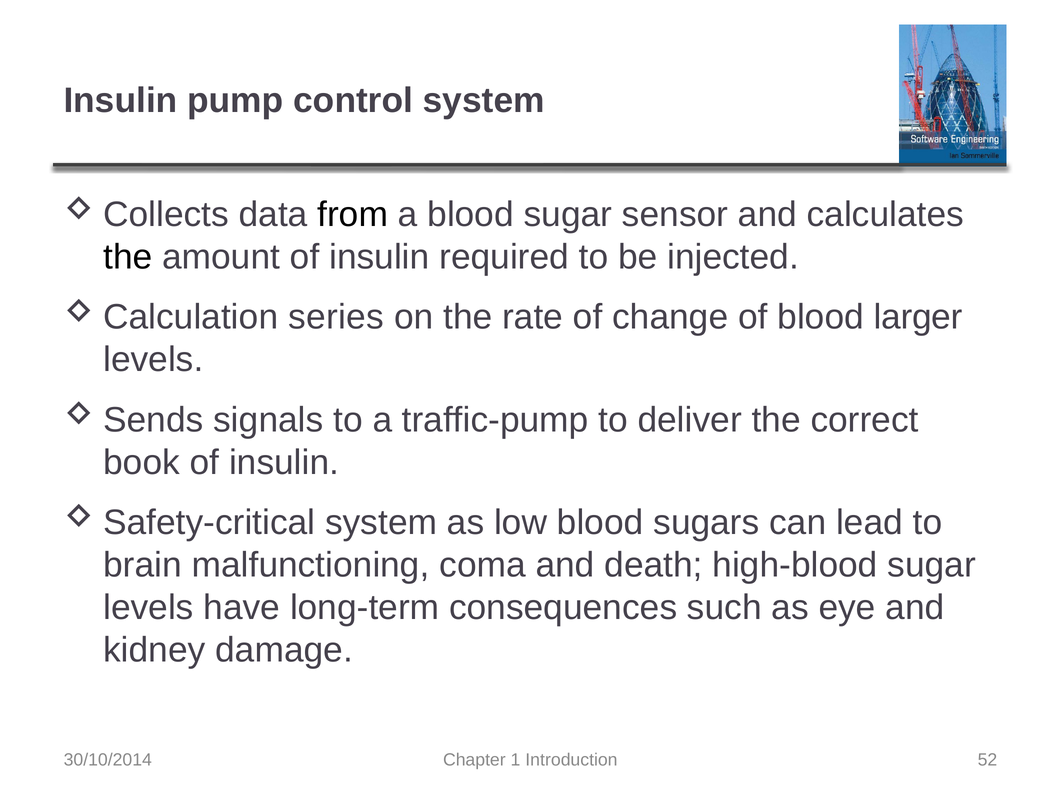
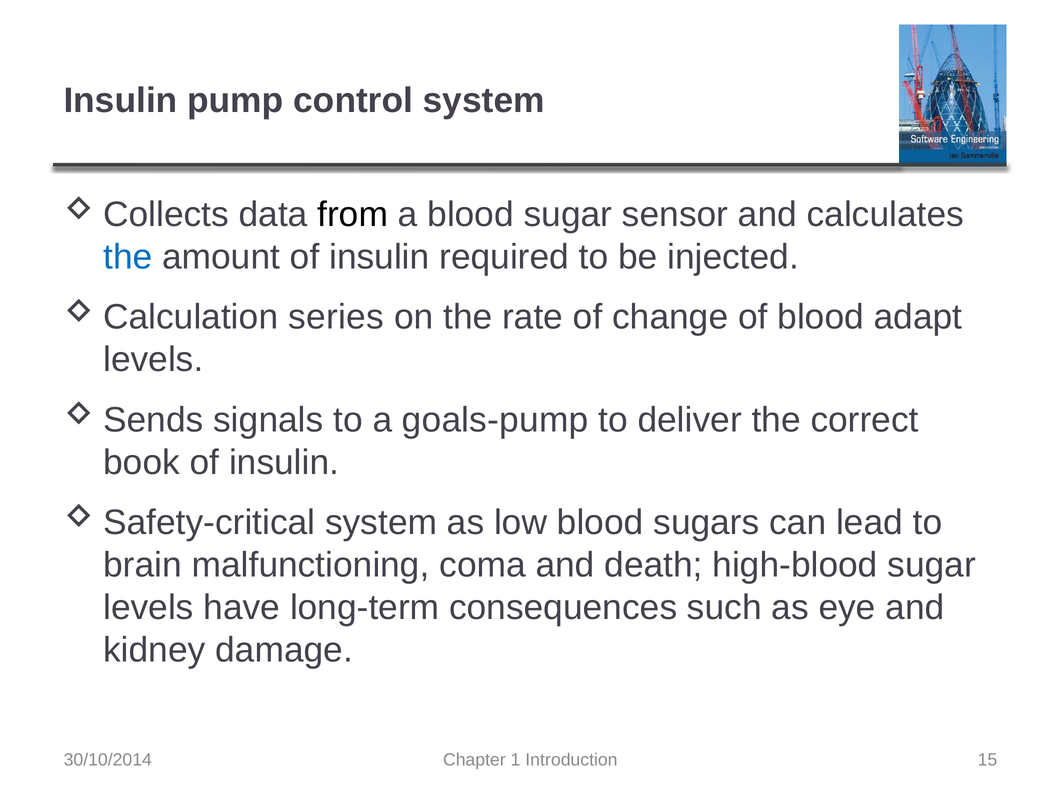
the colour: black -> blue (128, 257)
larger: larger -> adapt (918, 317)
traffic-pump: traffic-pump -> goals-pump (495, 420)
52: 52 -> 15 (988, 760)
